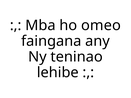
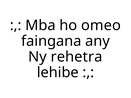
teninao: teninao -> rehetra (77, 57)
